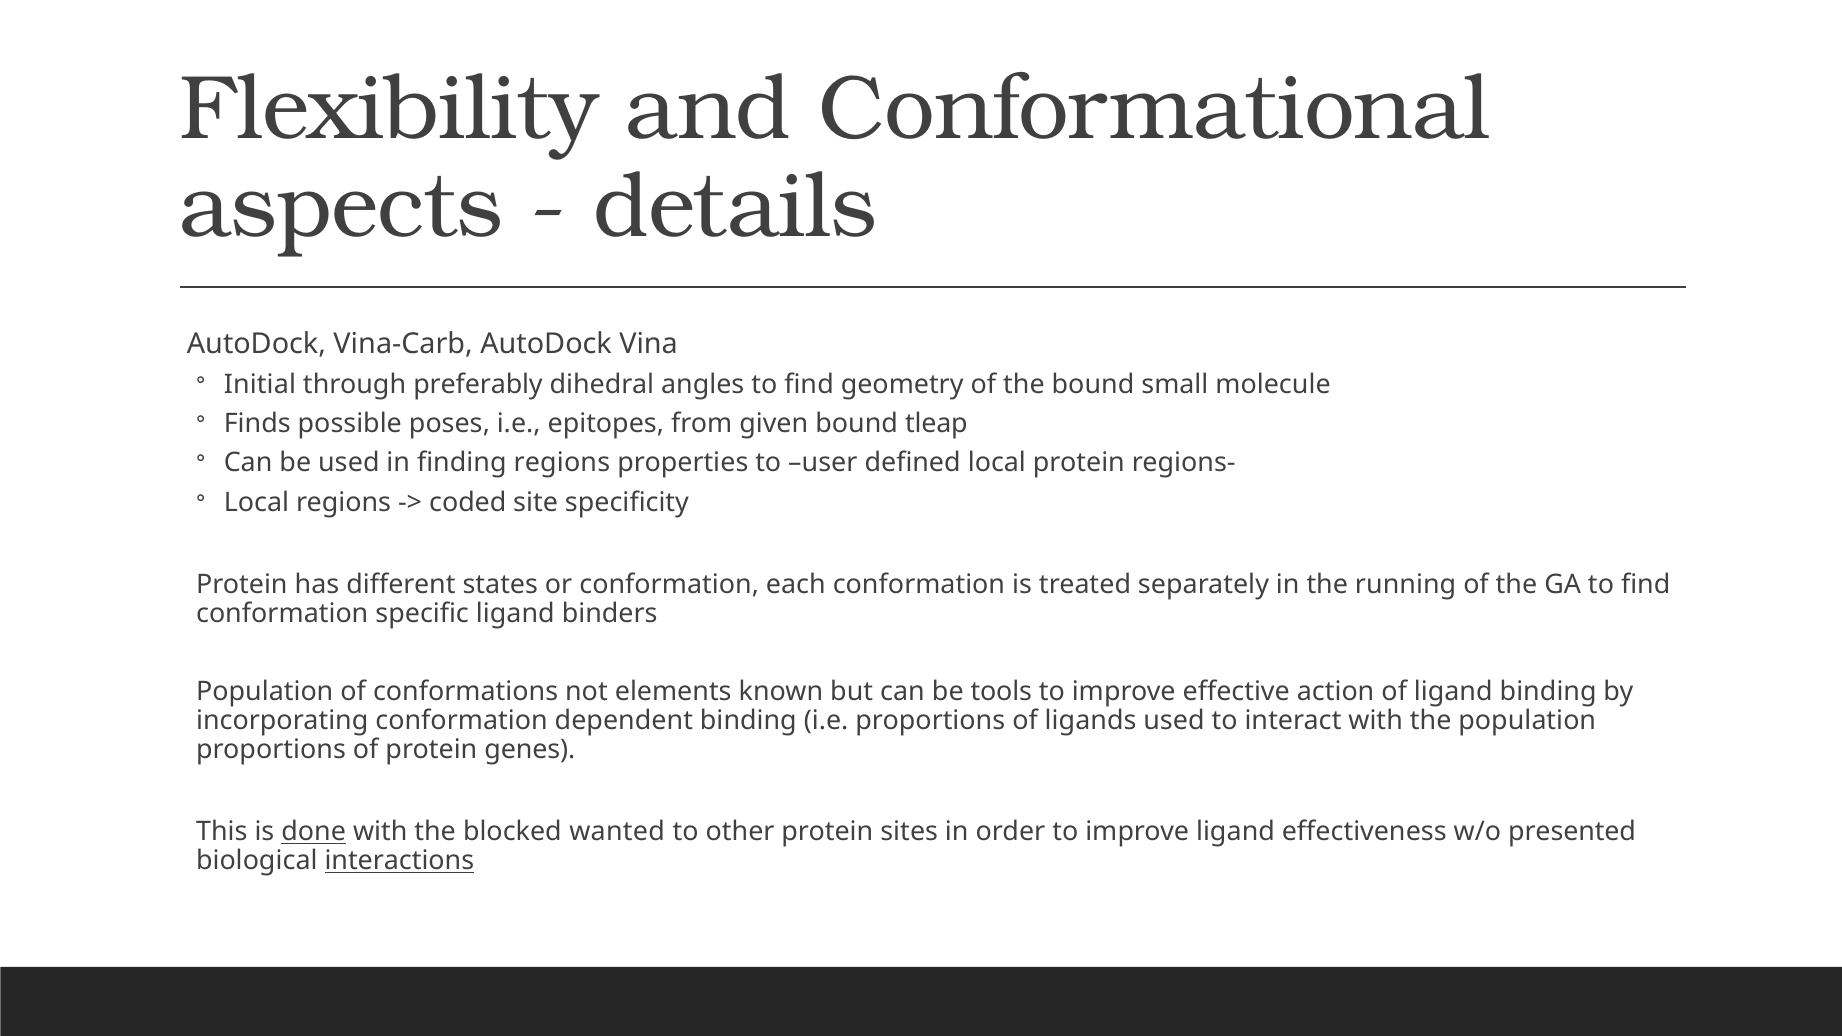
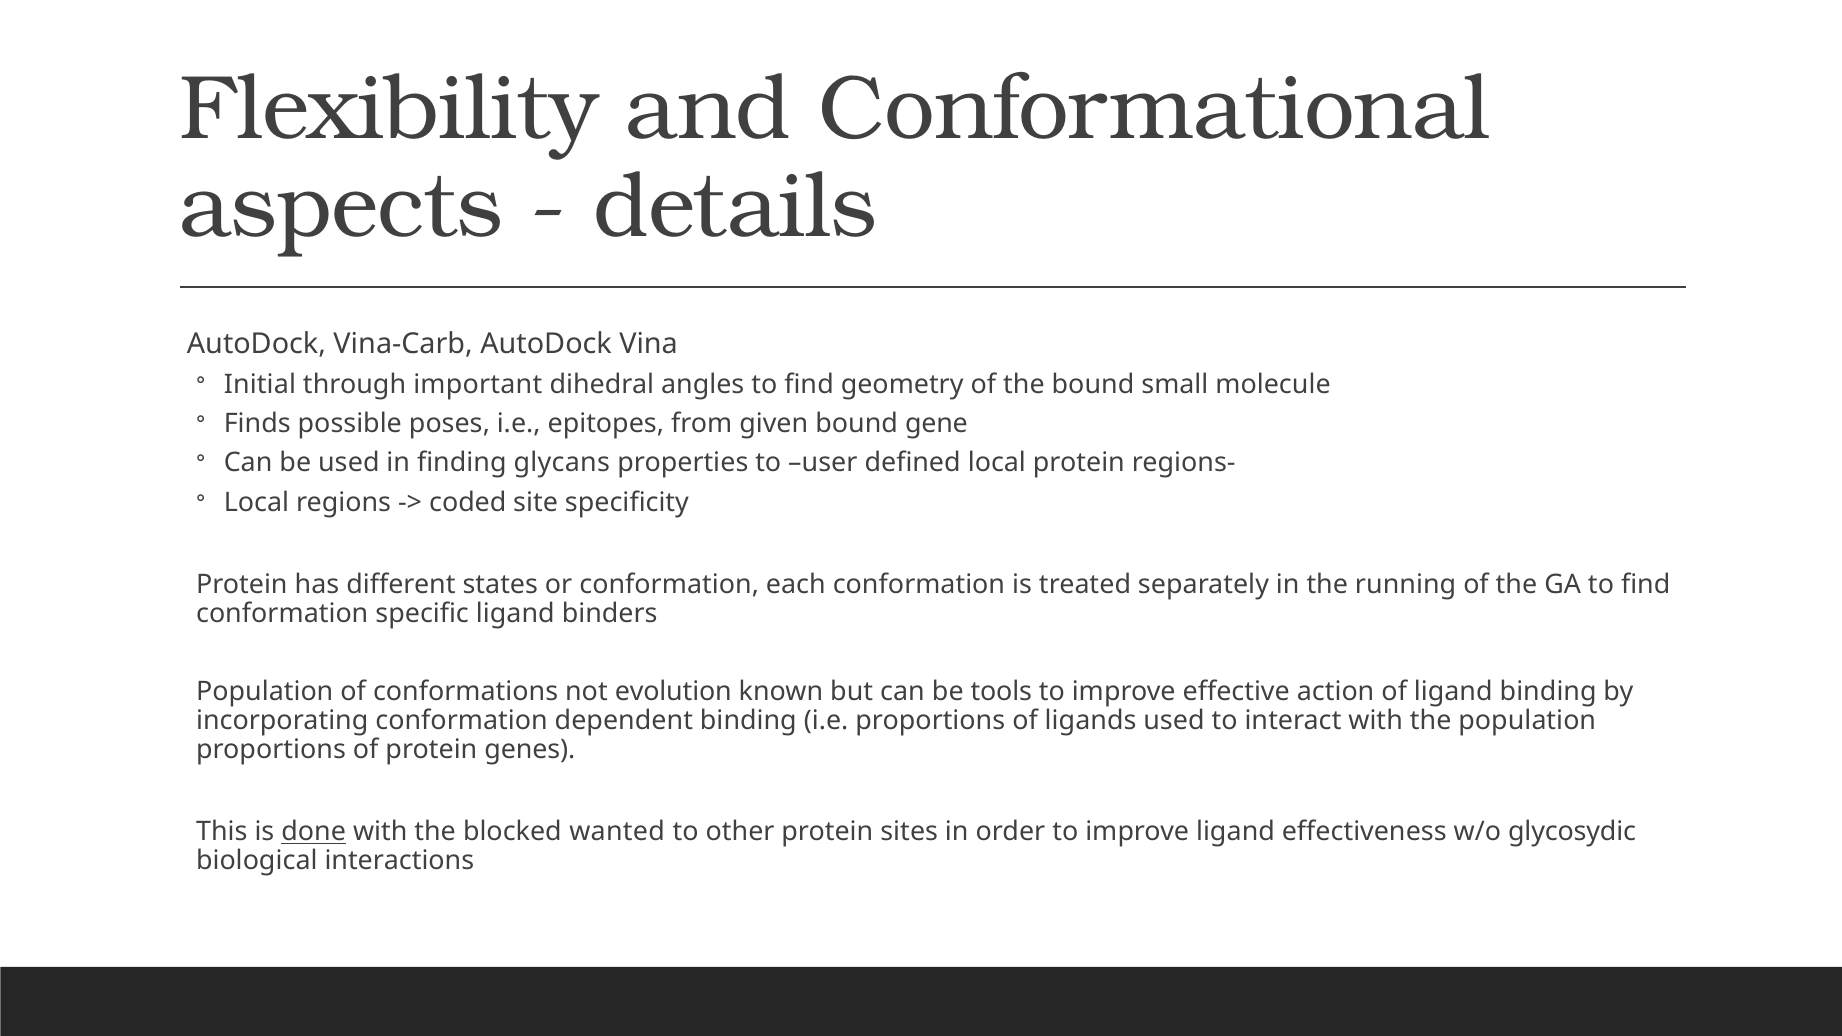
preferably: preferably -> important (478, 384)
tleap: tleap -> gene (936, 424)
finding regions: regions -> glycans (562, 463)
elements: elements -> evolution (673, 692)
presented: presented -> glycosydic (1572, 832)
interactions underline: present -> none (399, 861)
